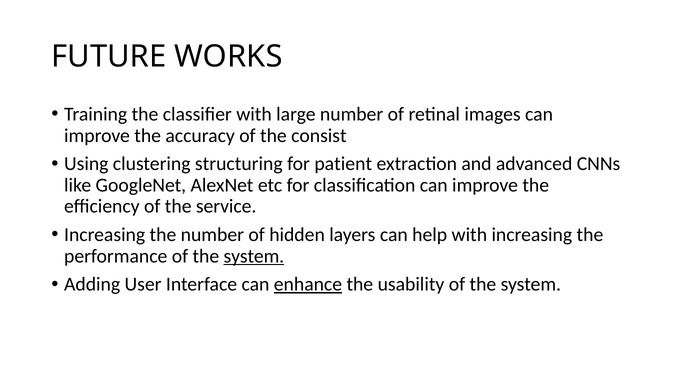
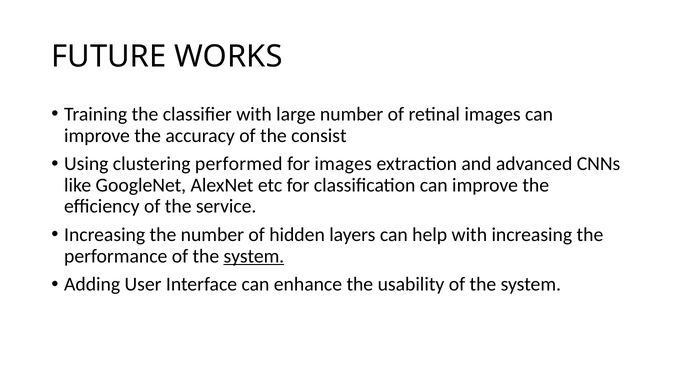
structuring: structuring -> performed (239, 164)
for patient: patient -> images (343, 164)
enhance underline: present -> none (308, 284)
